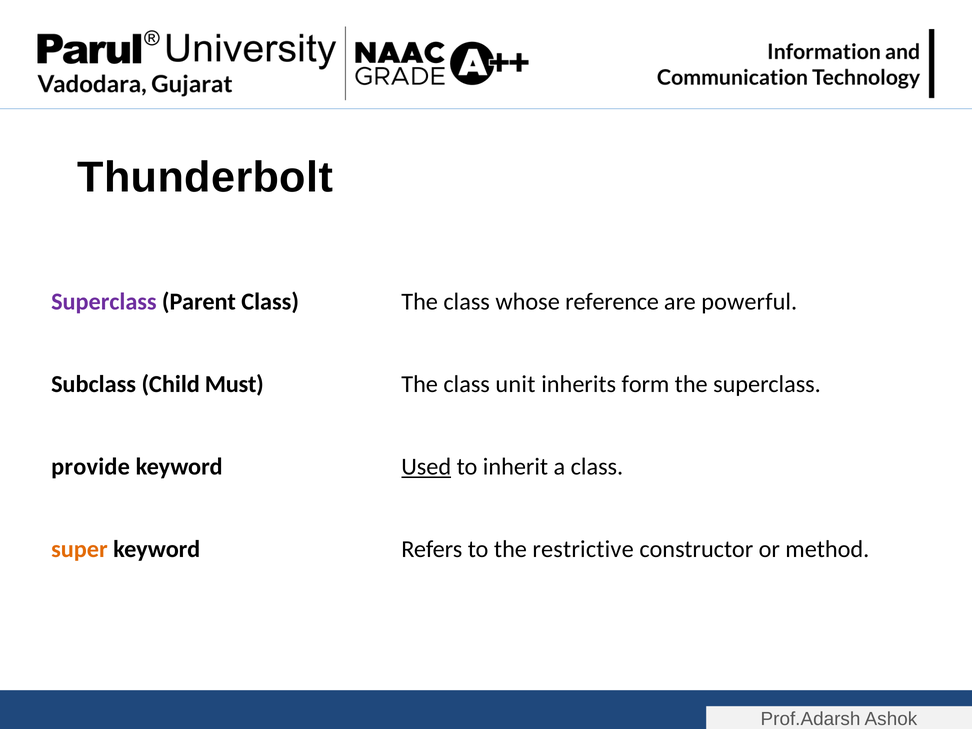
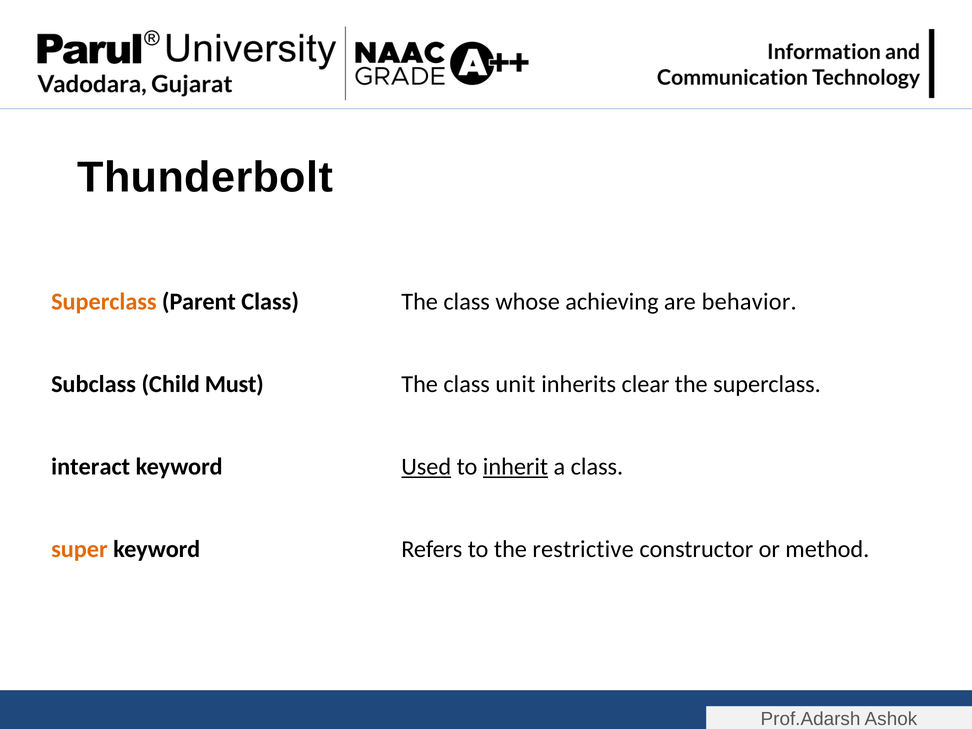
Superclass colour: purple -> orange (104, 302)
reference: reference -> achieving (612, 302)
powerful: powerful -> behavior (749, 302)
form: form -> clear (645, 384)
provide: provide -> interact (91, 467)
inherit underline: none -> present (515, 467)
